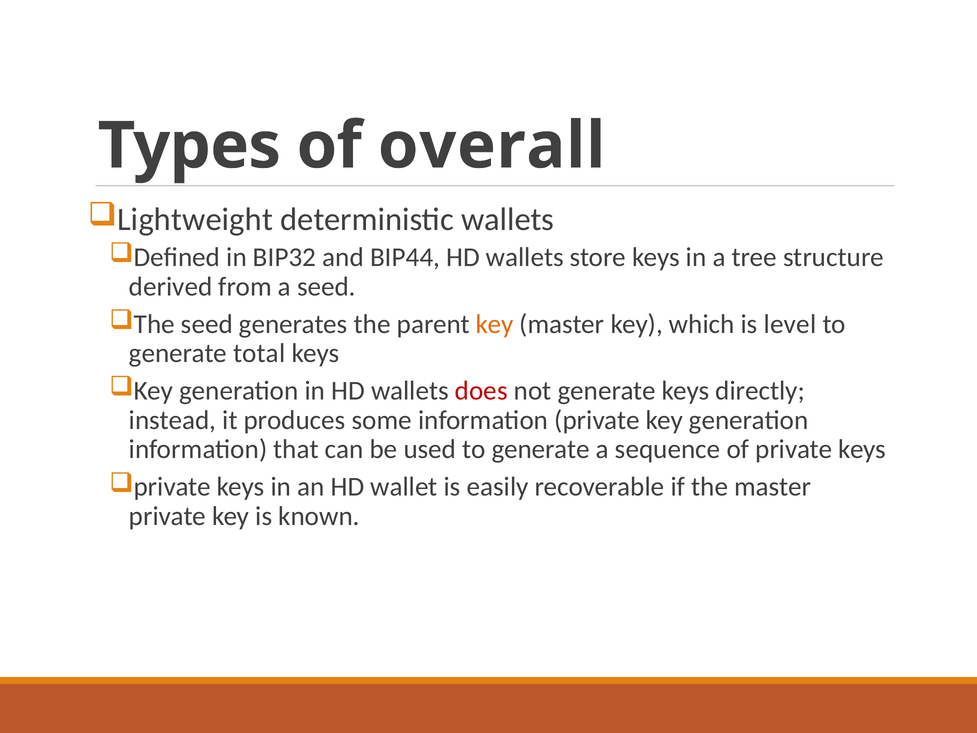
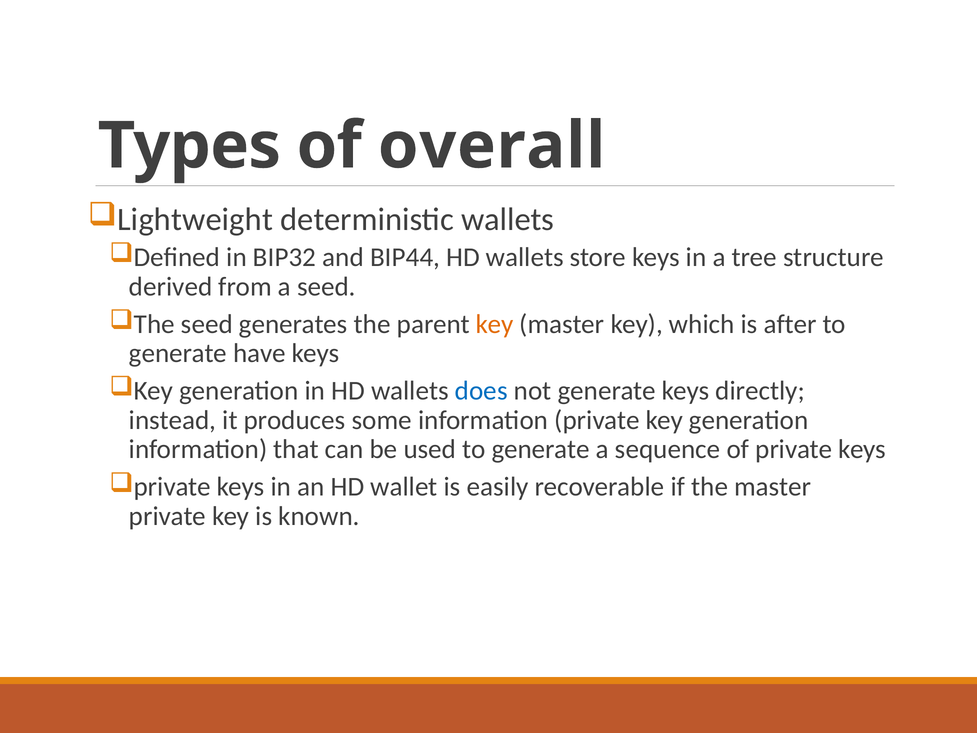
level: level -> after (790, 324)
total: total -> have (259, 353)
does colour: red -> blue (481, 391)
